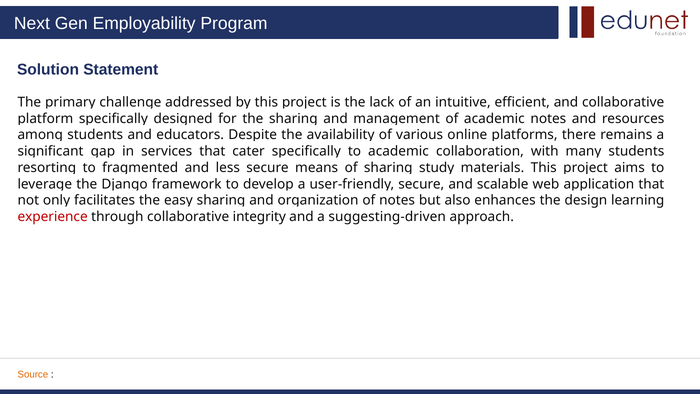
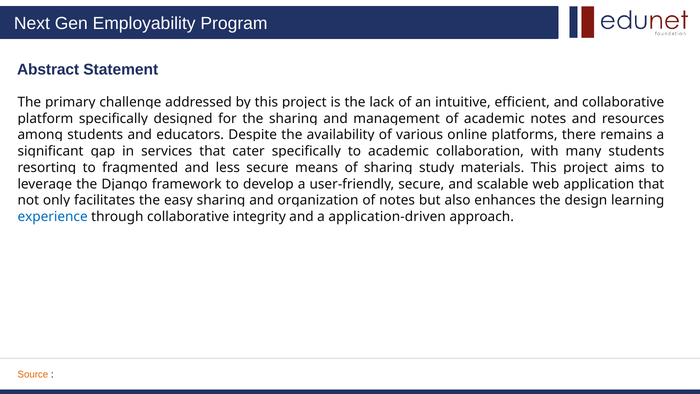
Solution: Solution -> Abstract (48, 70)
experience colour: red -> blue (53, 217)
suggesting-driven: suggesting-driven -> application-driven (387, 217)
